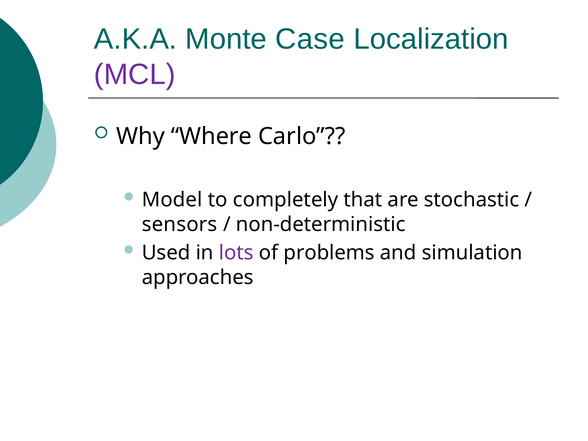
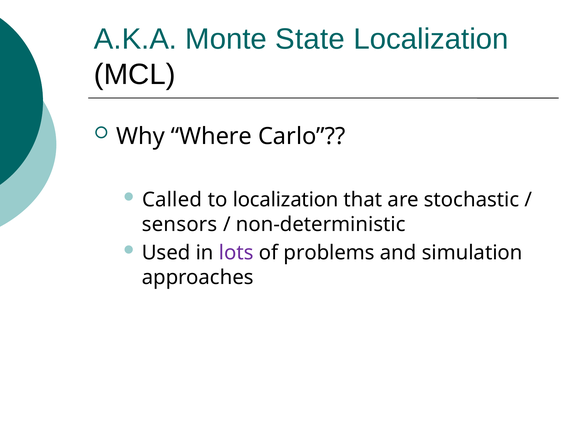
Case: Case -> State (310, 39)
MCL colour: purple -> black (135, 74)
Model: Model -> Called (172, 200)
to completely: completely -> localization (286, 200)
